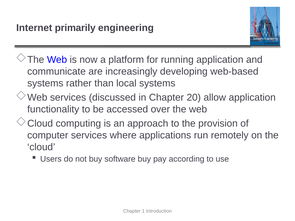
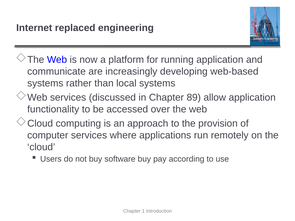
primarily: primarily -> replaced (75, 28)
20: 20 -> 89 (194, 98)
